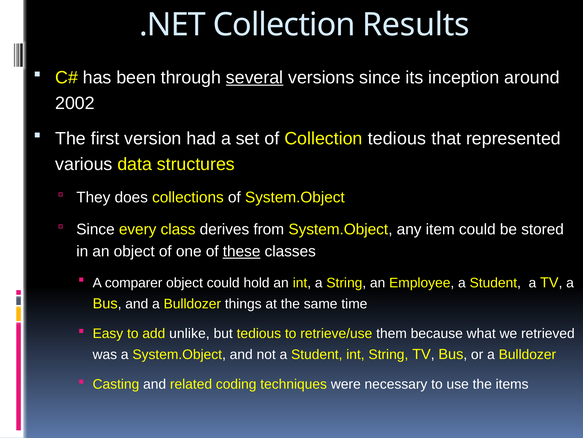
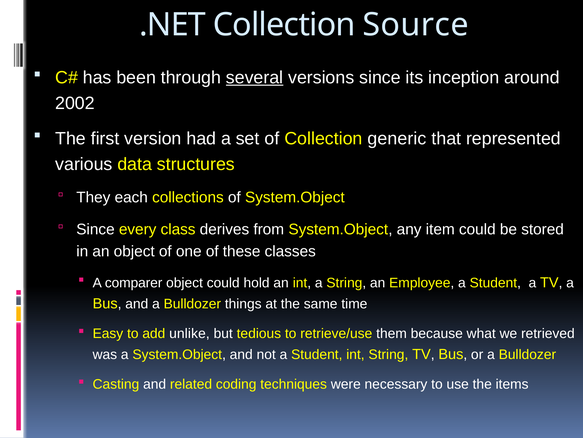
Results: Results -> Source (416, 25)
Collection tedious: tedious -> generic (397, 138)
does: does -> each (131, 197)
these underline: present -> none (242, 251)
